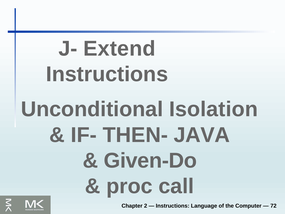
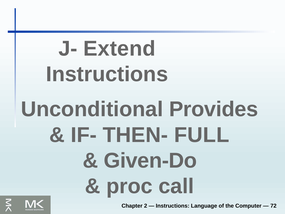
Isolation: Isolation -> Provides (214, 109)
JAVA: JAVA -> FULL (202, 135)
